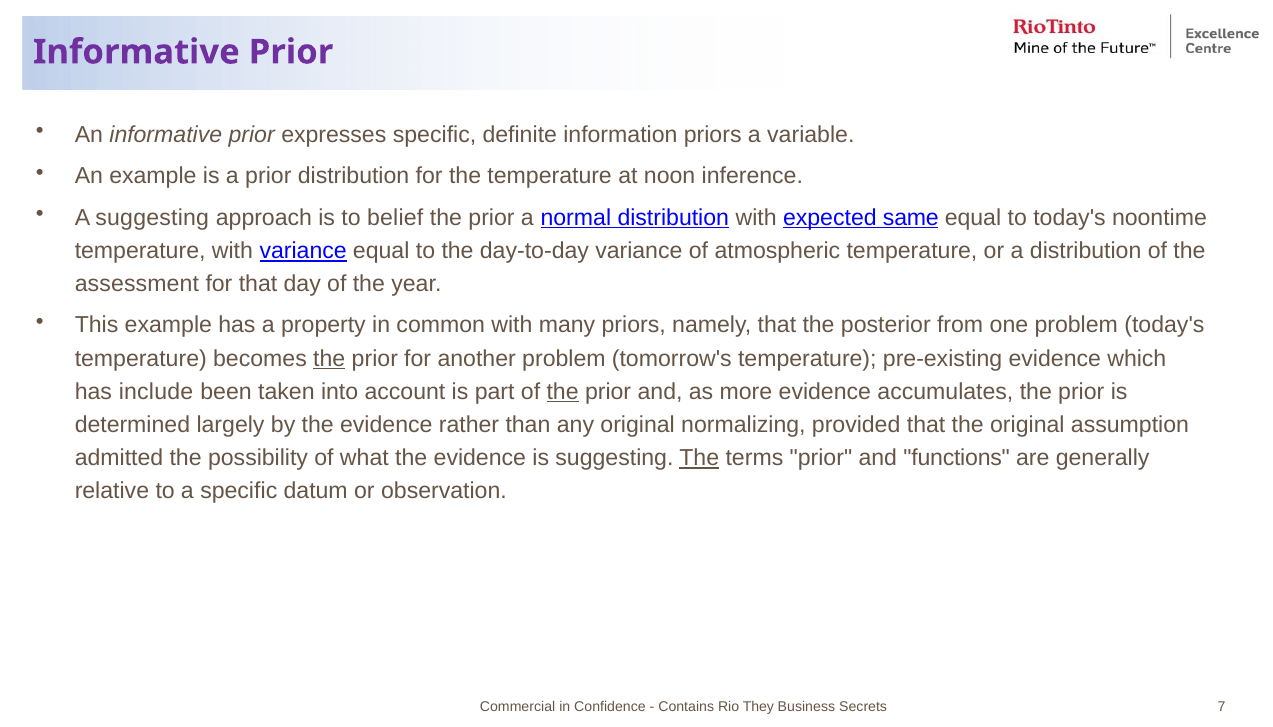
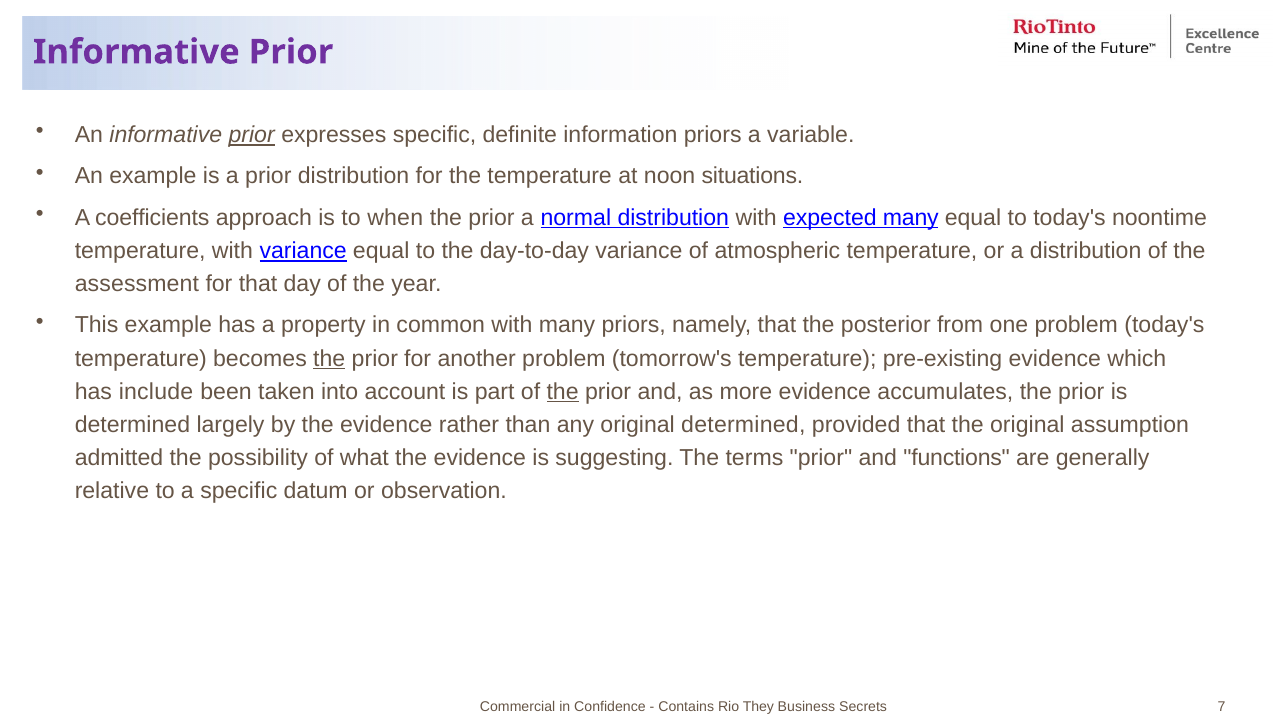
prior underline: none -> present (252, 135)
inference: inference -> situations (752, 176)
A suggesting: suggesting -> coefficients (152, 218)
belief: belief -> when (395, 218)
expected same: same -> many (911, 218)
original normalizing: normalizing -> determined (743, 425)
The underline: present -> none (699, 458)
